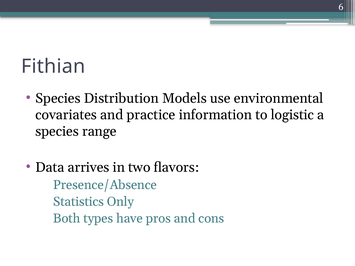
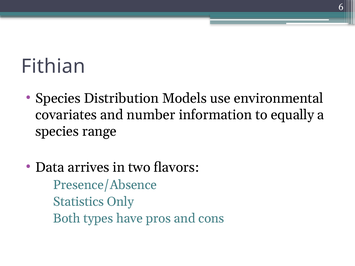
practice: practice -> number (151, 115)
logistic: logistic -> equally (292, 115)
